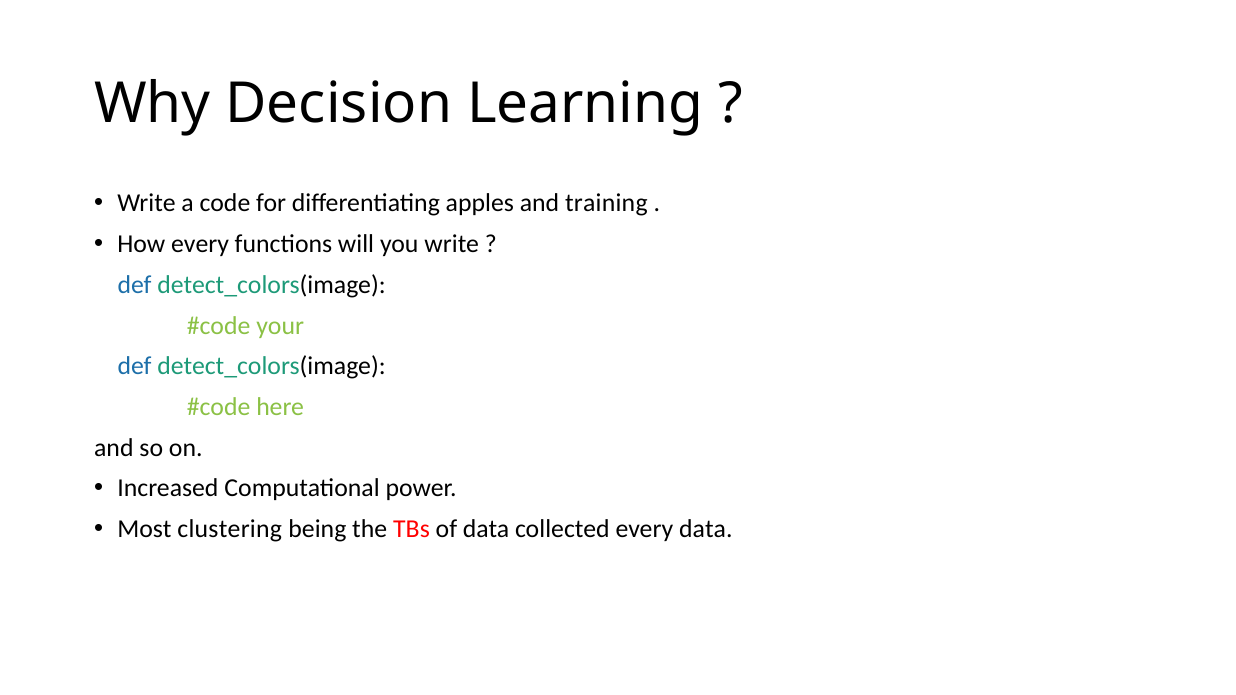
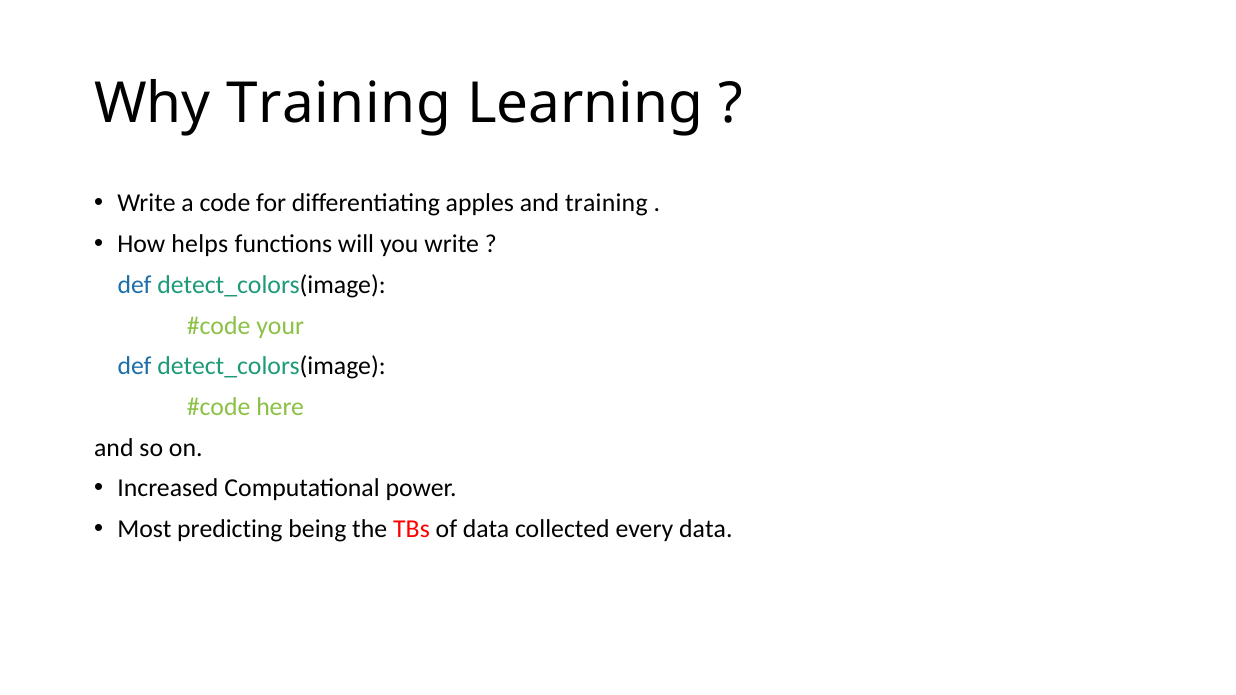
Why Decision: Decision -> Training (339, 104)
How every: every -> helps (200, 244)
clustering: clustering -> predicting (230, 529)
